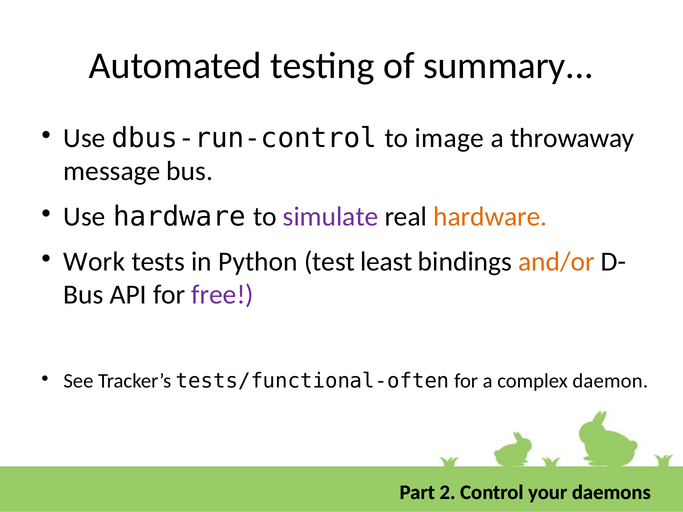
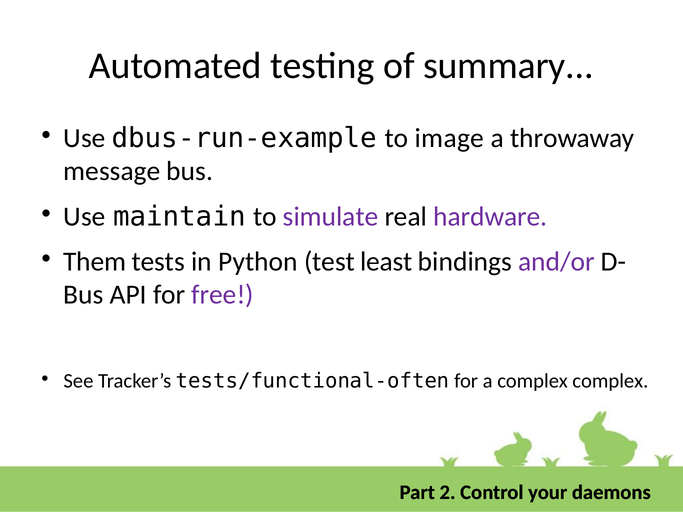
dbus-run-control: dbus-run-control -> dbus-run-example (244, 138)
Use hardware: hardware -> maintain (179, 217)
hardware colour: orange -> purple (490, 217)
Work: Work -> Them (95, 262)
and/or colour: orange -> purple (557, 262)
complex daemon: daemon -> complex (610, 381)
